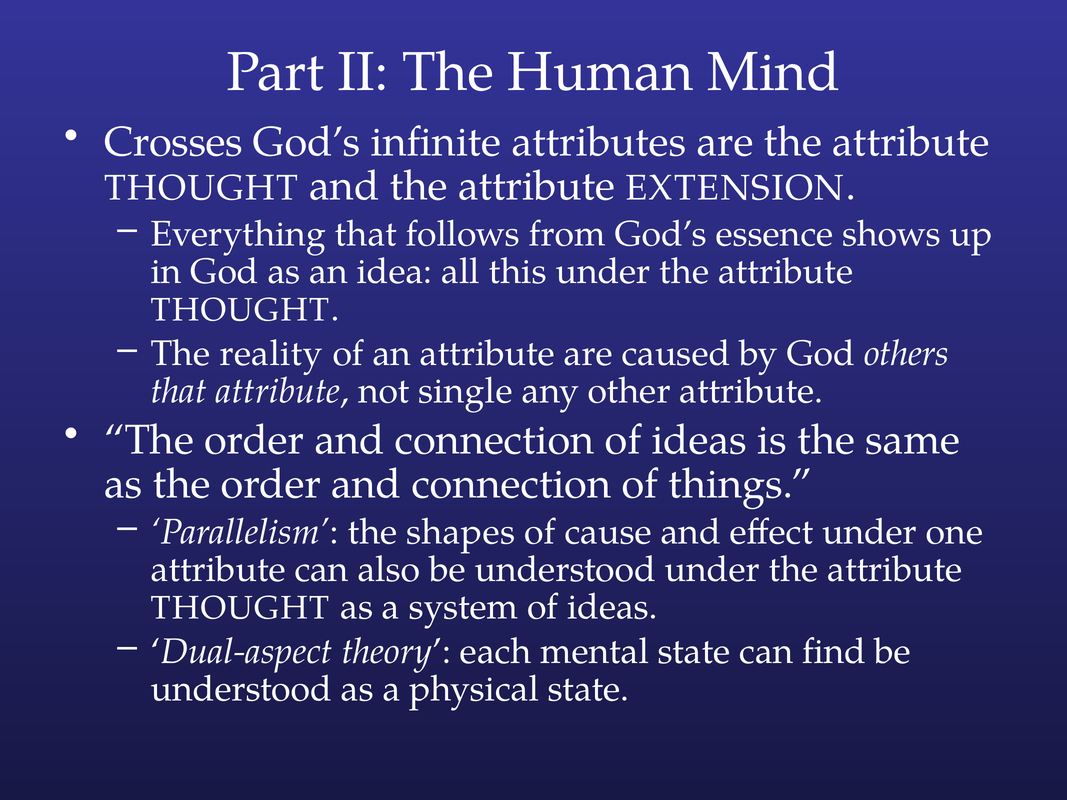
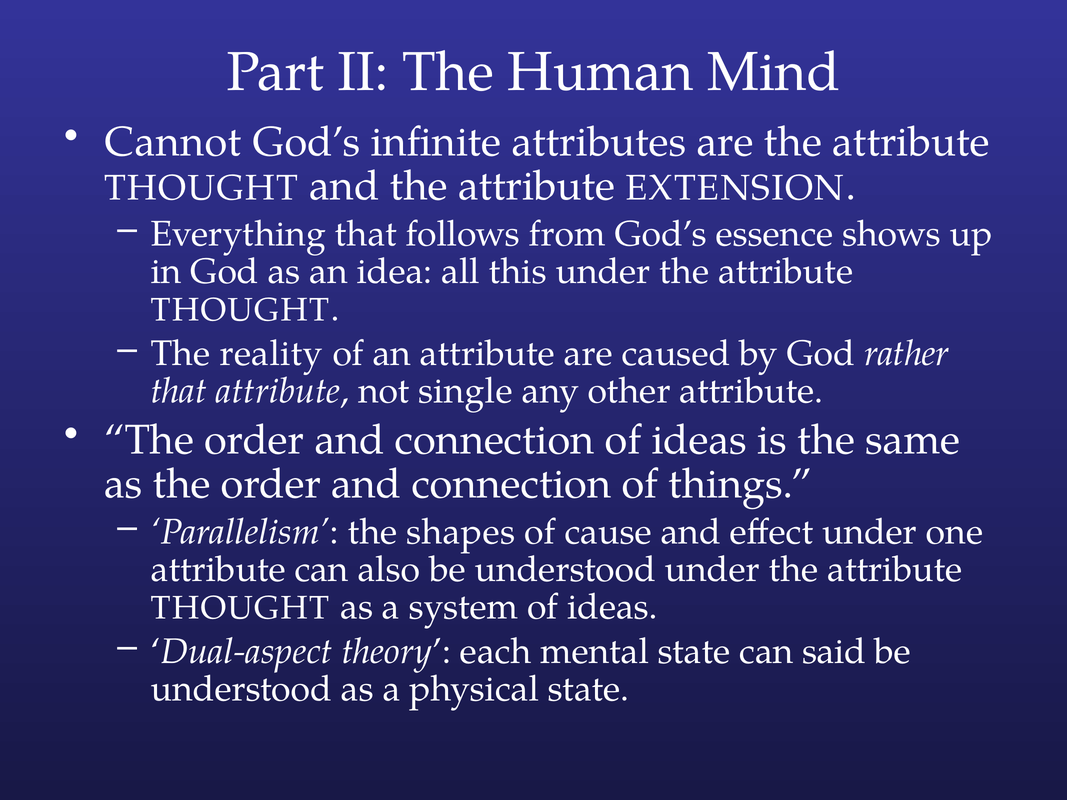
Crosses: Crosses -> Cannot (173, 142)
others: others -> rather (907, 354)
find: find -> said (834, 652)
